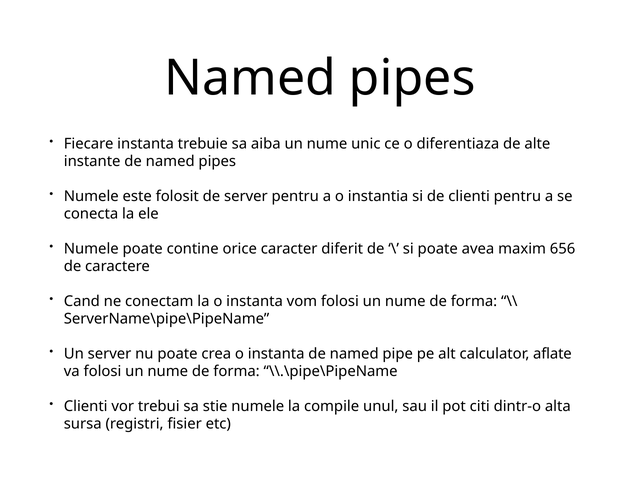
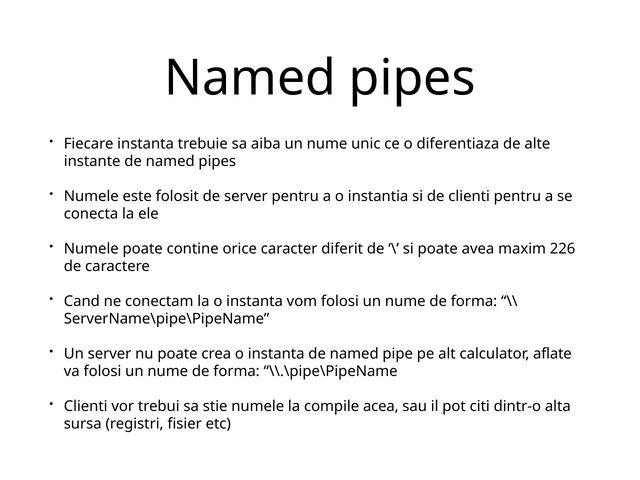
656: 656 -> 226 (563, 249)
unul: unul -> acea (381, 406)
